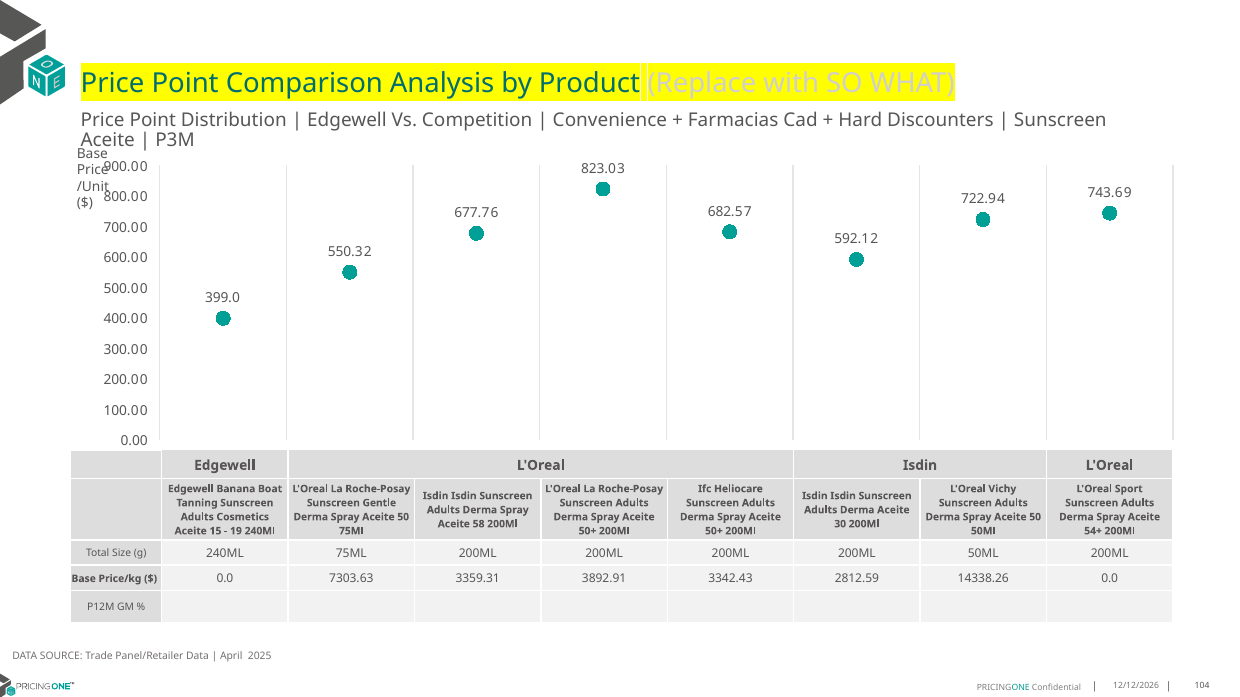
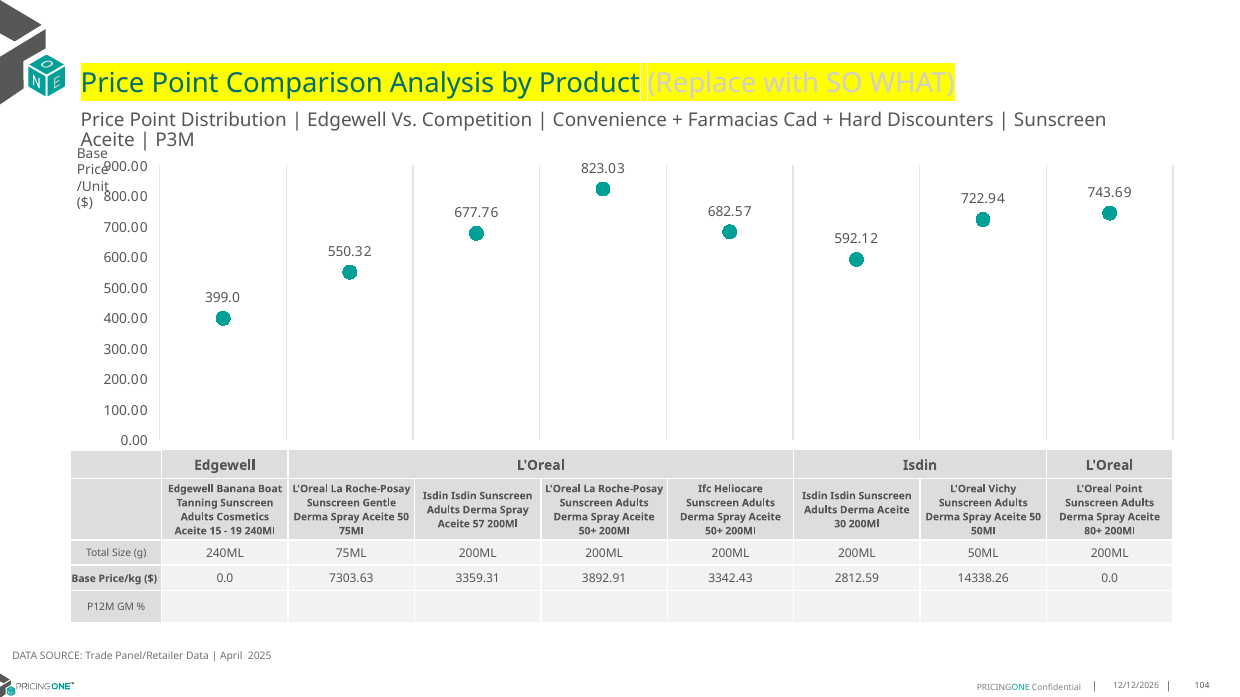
L'Oreal Sport: Sport -> Point (1129, 489)
58: 58 -> 57 (479, 524)
54+: 54+ -> 80+ (1093, 531)
